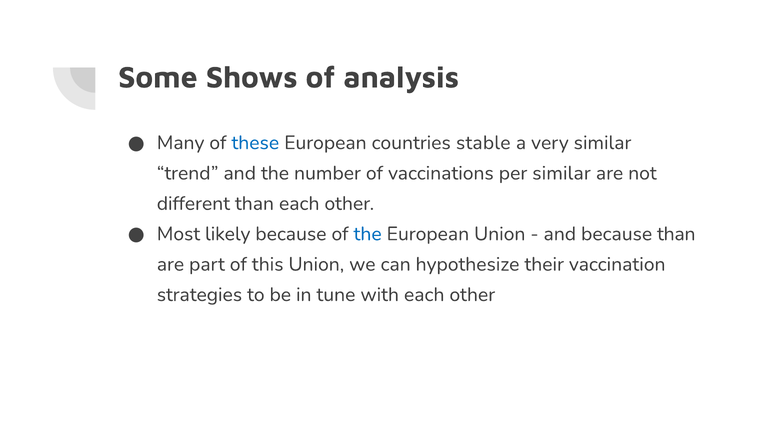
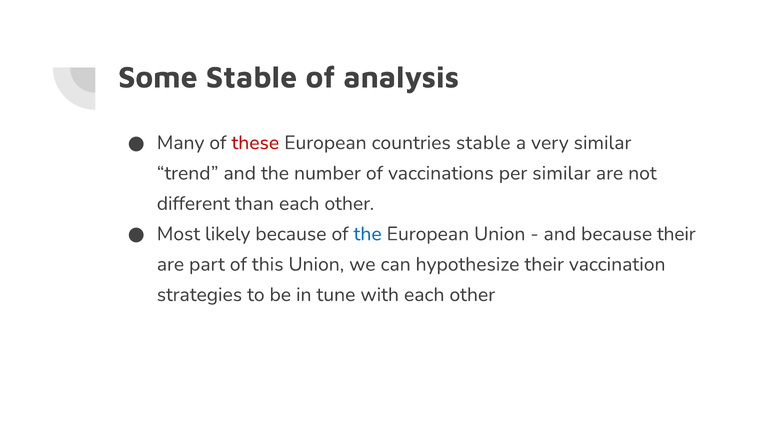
Some Shows: Shows -> Stable (251, 78)
these colour: blue -> red (255, 143)
because than: than -> their (676, 234)
